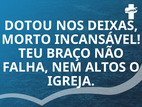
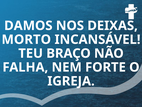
DOTOU: DOTOU -> DAMOS (28, 26)
ALTOS: ALTOS -> FORTE (105, 67)
